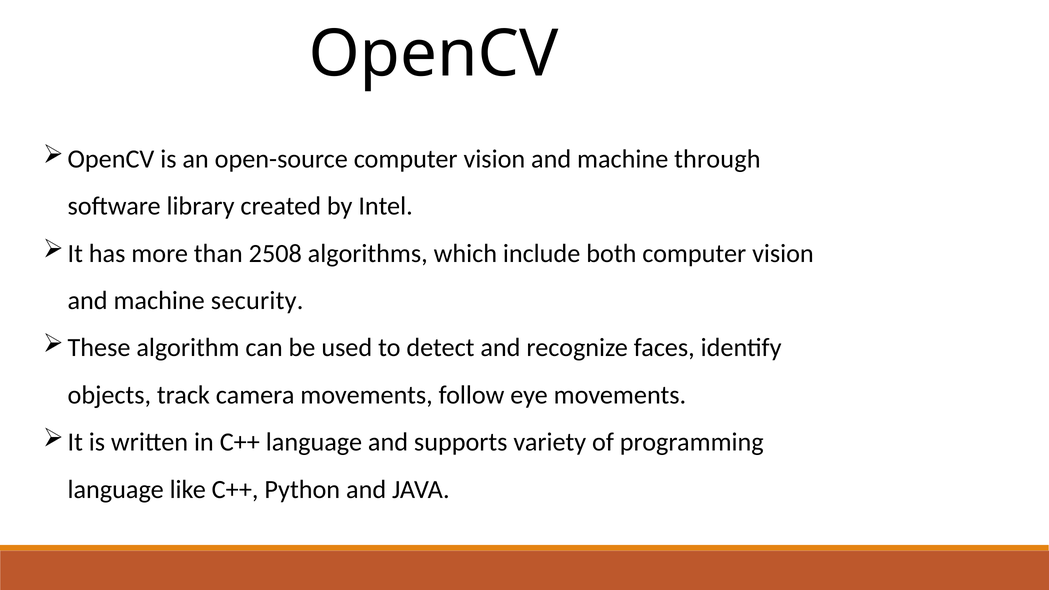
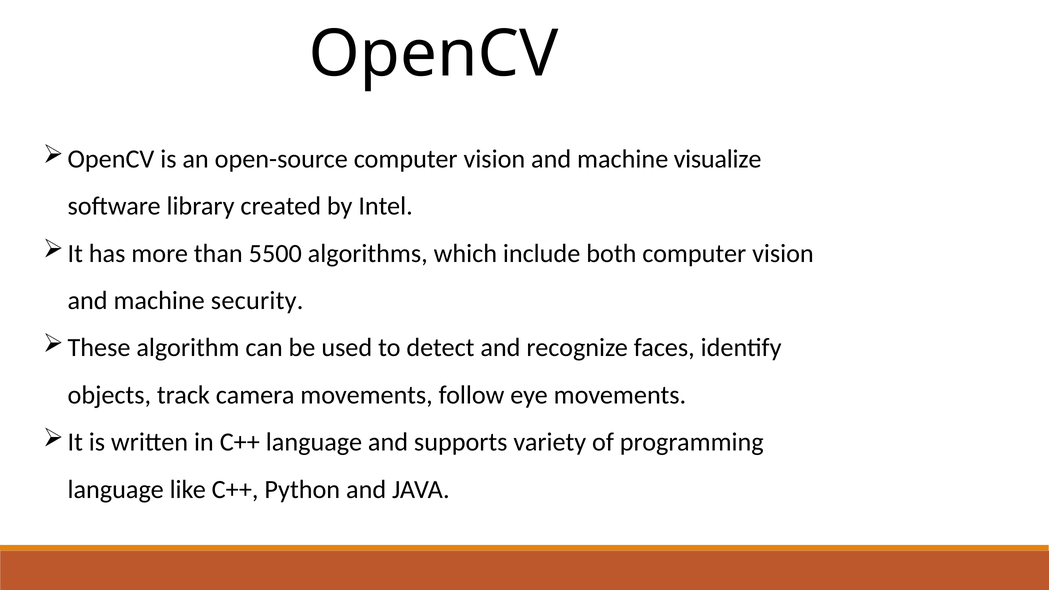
through: through -> visualize (718, 159)
2508: 2508 -> 5500 (275, 253)
